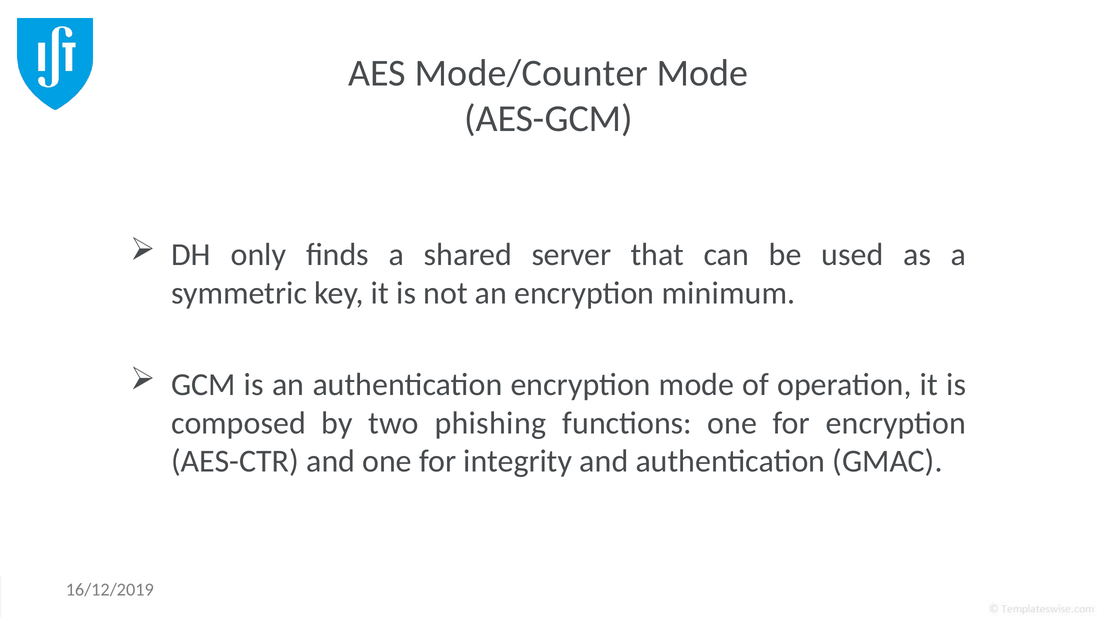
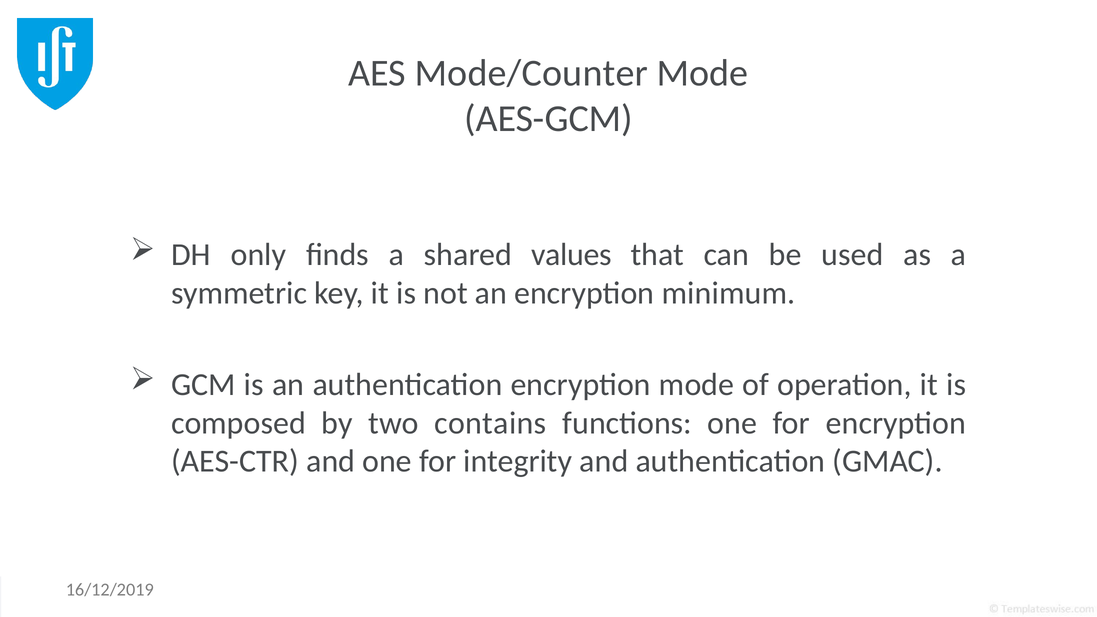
server: server -> values (571, 255)
phishing: phishing -> contains (490, 423)
